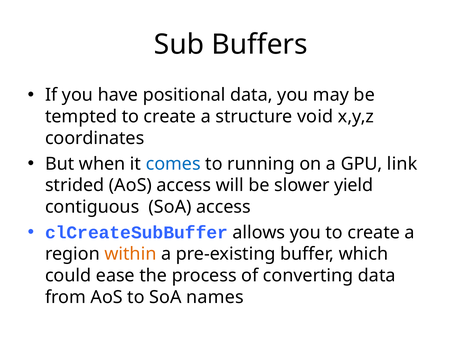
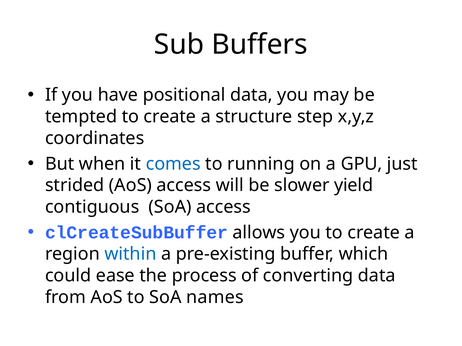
void: void -> step (315, 117)
link: link -> just (402, 164)
within colour: orange -> blue (130, 254)
